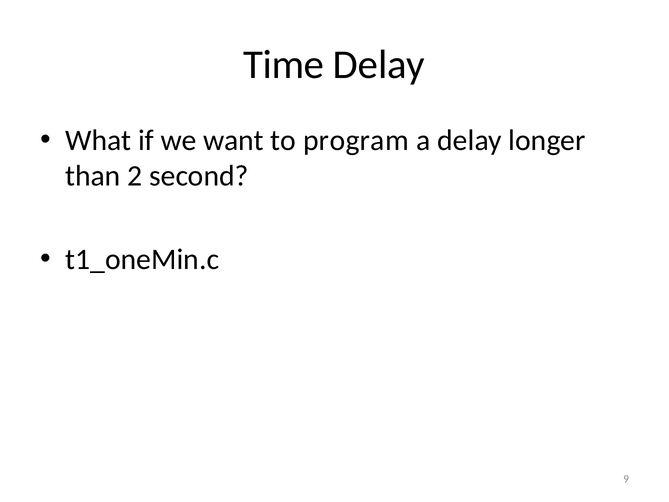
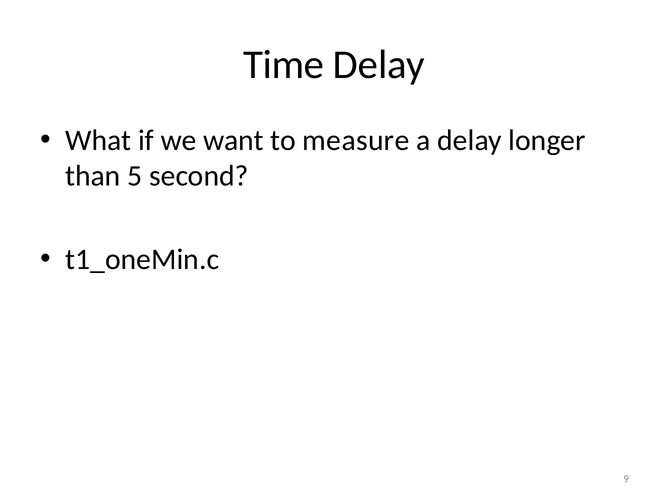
program: program -> measure (356, 140)
2: 2 -> 5 (135, 176)
